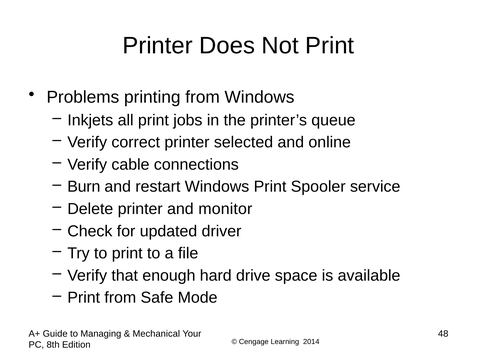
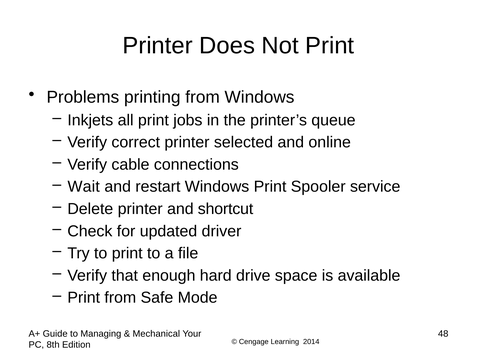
Burn: Burn -> Wait (84, 187)
monitor: monitor -> shortcut (226, 209)
